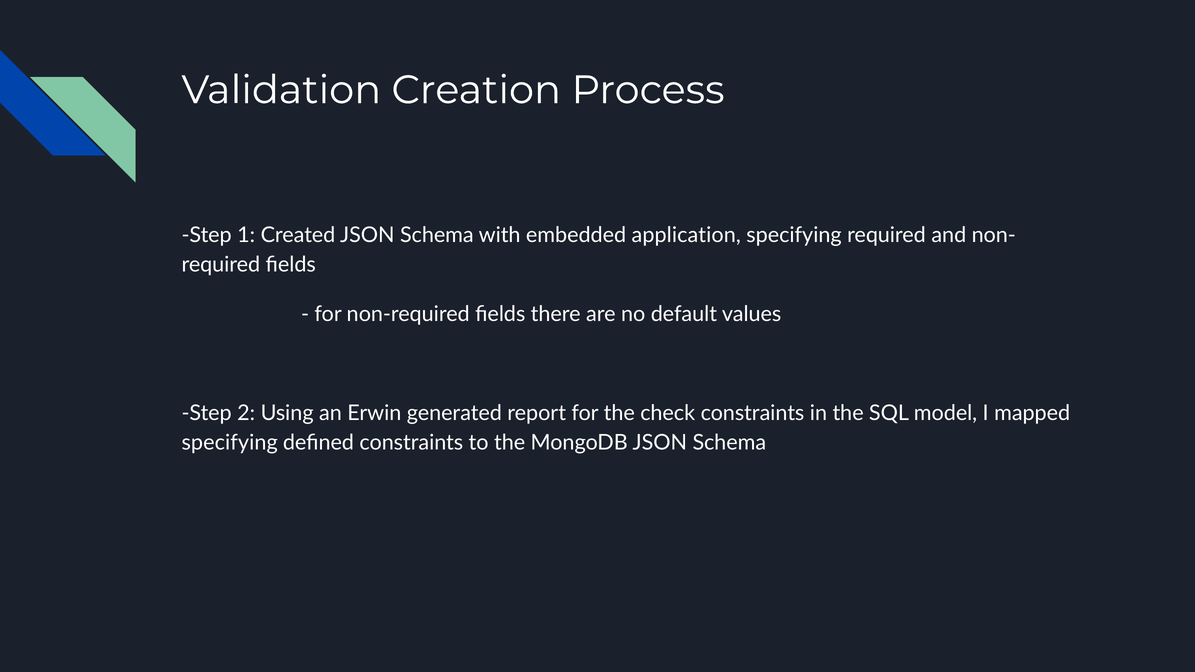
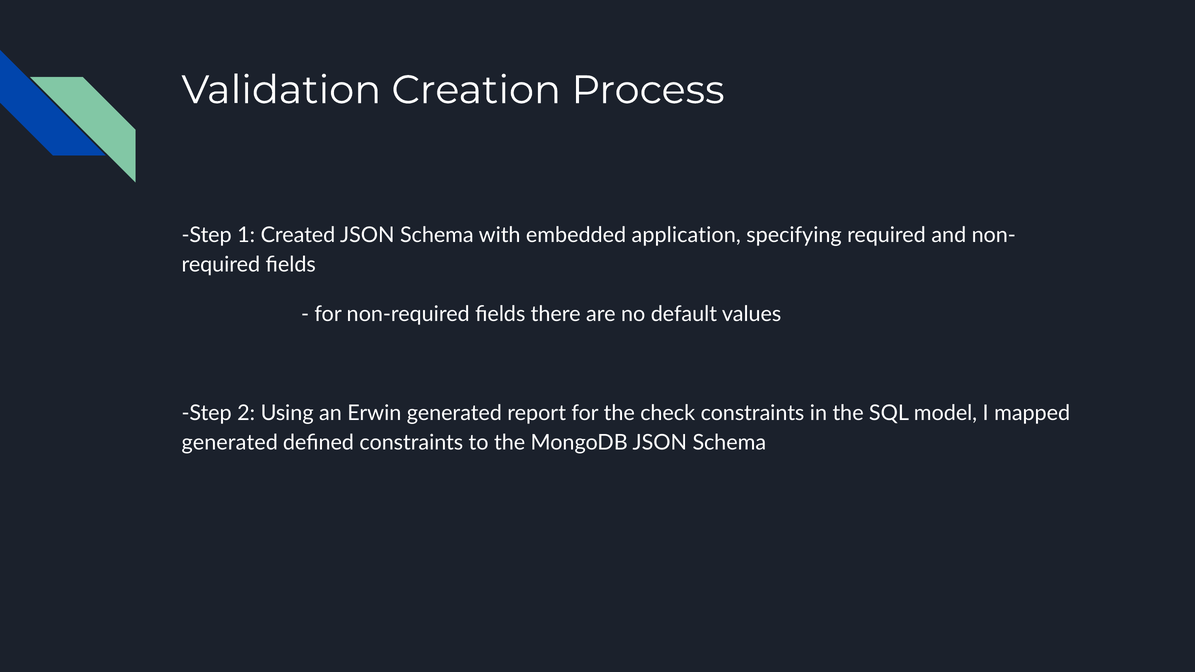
specifying: specifying -> generated (230, 443)
